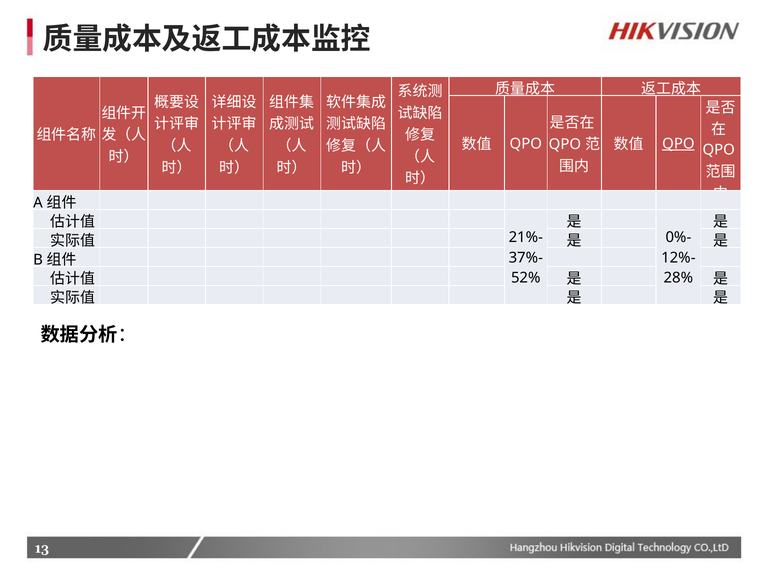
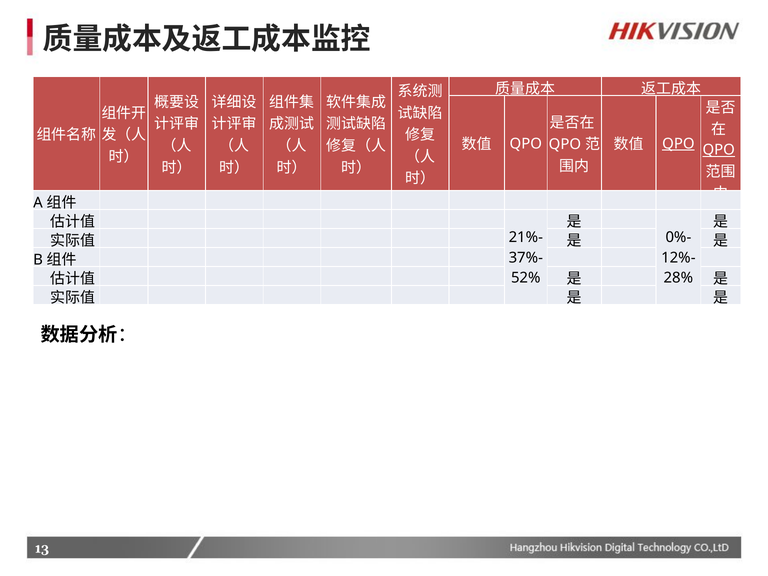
QPO underline: none -> present (719, 150)
